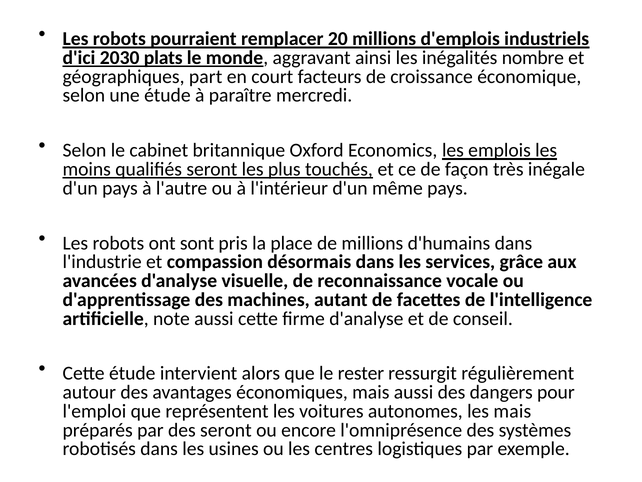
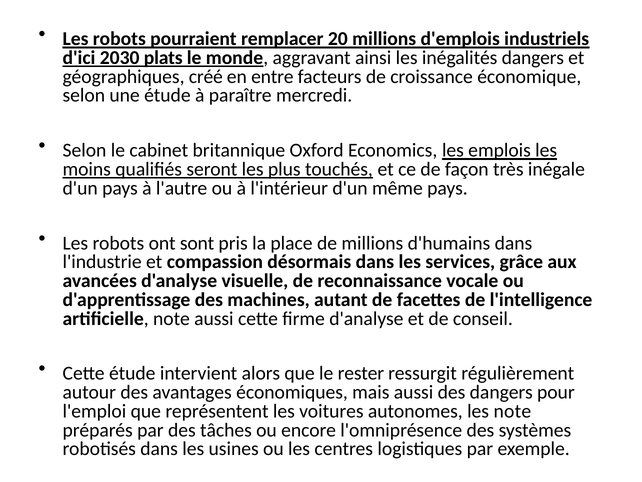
inégalités nombre: nombre -> dangers (533, 58)
part: part -> créé (206, 77)
court: court -> entre (272, 77)
les mais: mais -> note (512, 411)
des seront: seront -> tâches (226, 430)
